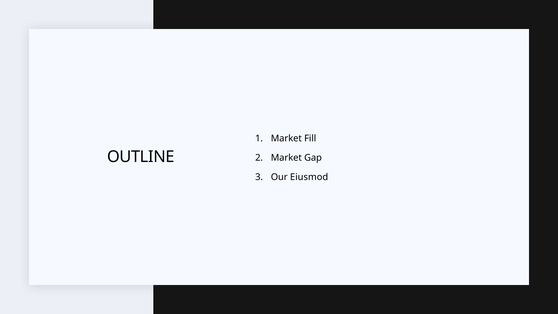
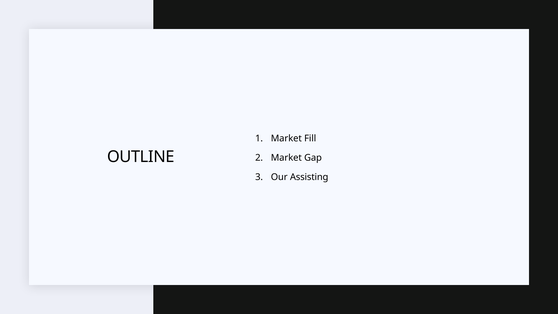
Eiusmod: Eiusmod -> Assisting (309, 177)
